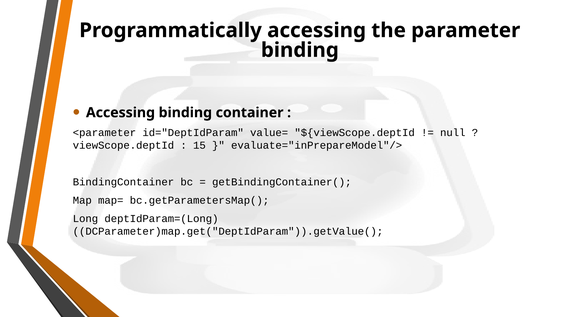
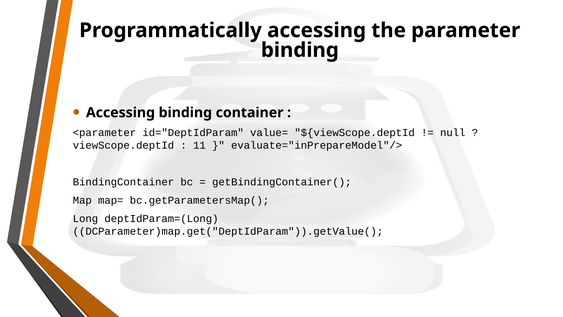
15: 15 -> 11 (199, 145)
